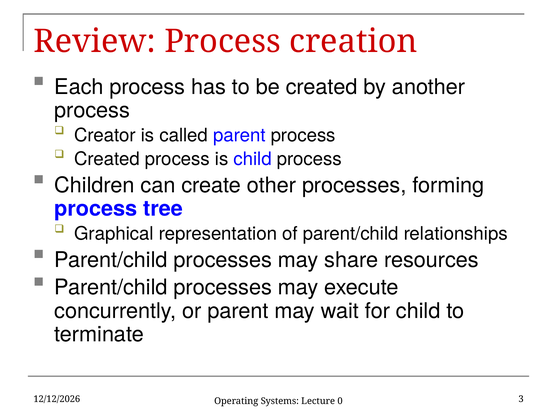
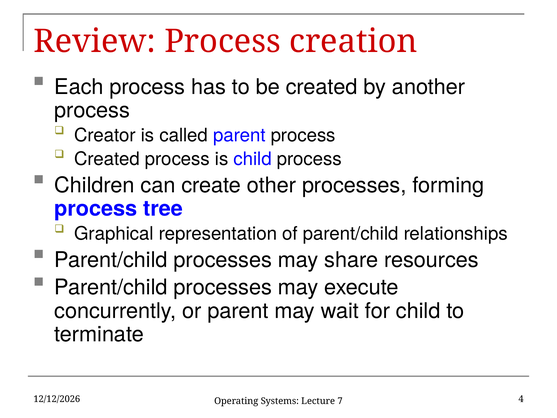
3: 3 -> 4 (521, 399)
0: 0 -> 7 (340, 401)
